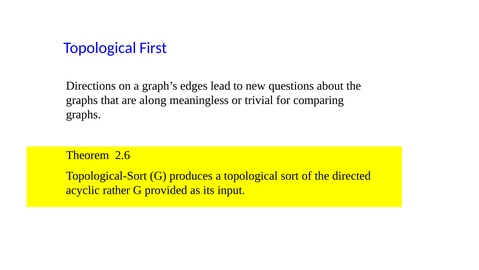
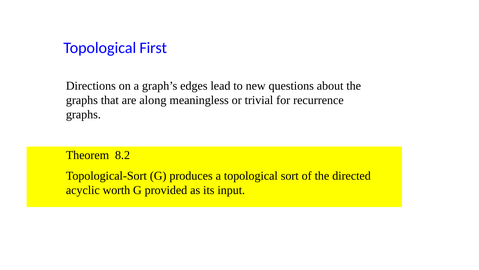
comparing: comparing -> recurrence (318, 100)
2.6: 2.6 -> 8.2 (123, 155)
rather: rather -> worth (116, 190)
